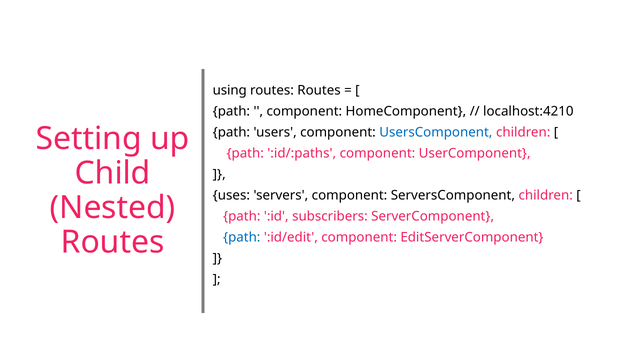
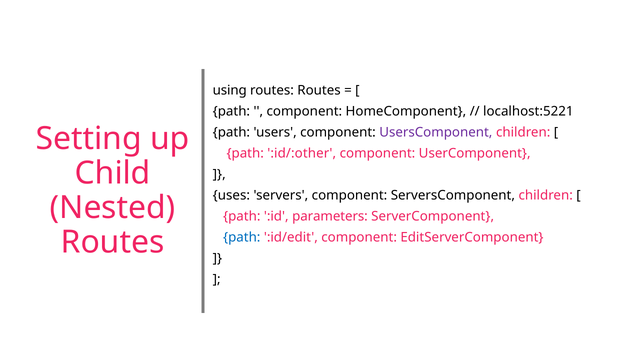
localhost:4210: localhost:4210 -> localhost:5221 (528, 111)
UsersComponent colour: blue -> purple (436, 133)
:id/:paths: :id/:paths -> :id/:other (302, 154)
subscribers: subscribers -> parameters (330, 217)
